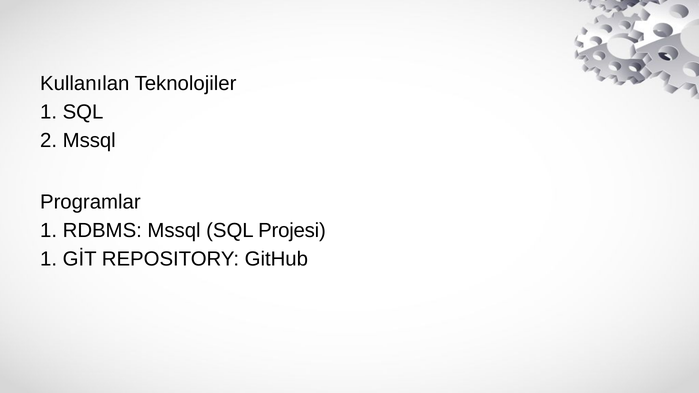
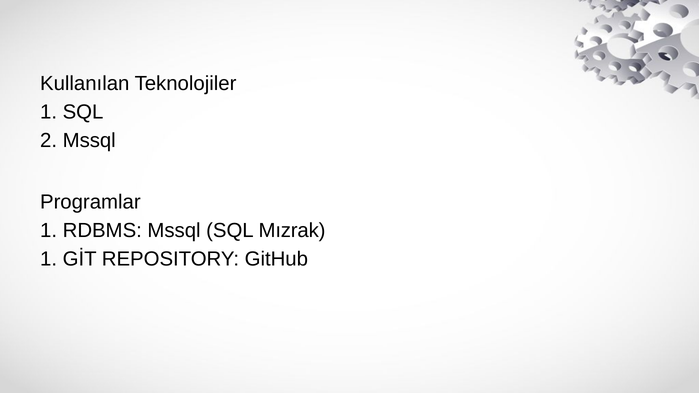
Projesi: Projesi -> Mızrak (292, 230)
